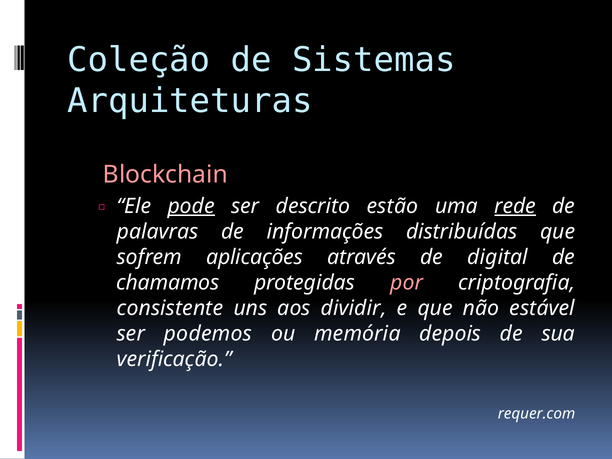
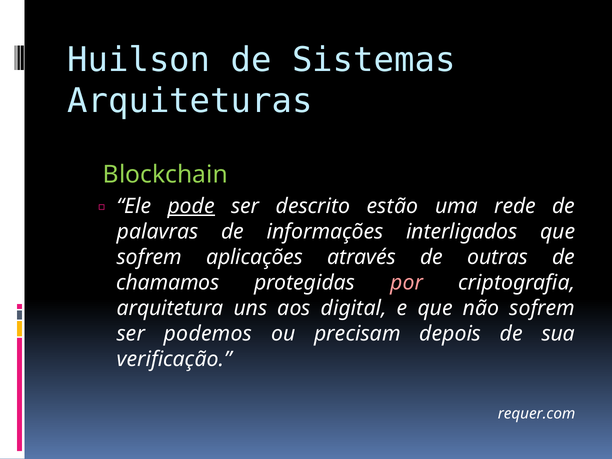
Coleção: Coleção -> Huilson (139, 60)
Blockchain colour: pink -> light green (165, 174)
rede underline: present -> none (515, 206)
distribuídas: distribuídas -> interligados (462, 232)
digital: digital -> outras (498, 257)
consistente: consistente -> arquitetura (170, 308)
dividir: dividir -> digital (354, 308)
não estável: estável -> sofrem (542, 308)
memória: memória -> precisam (357, 334)
